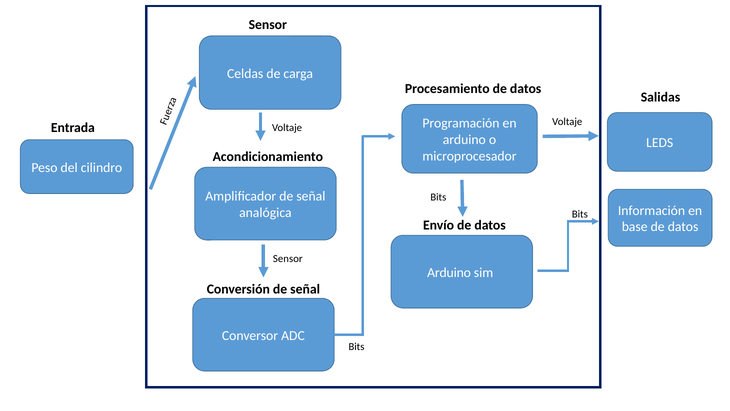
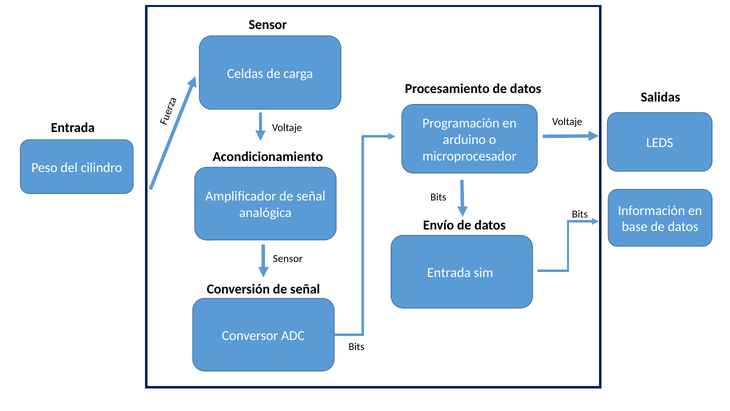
Arduino: Arduino -> Entrada (449, 272)
